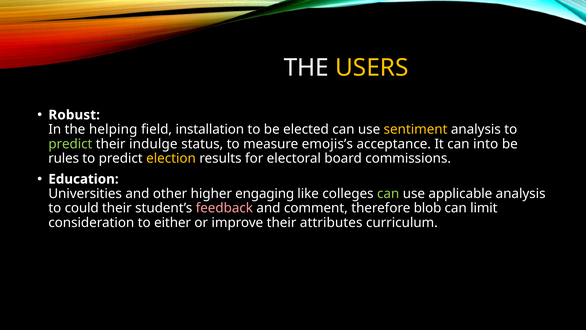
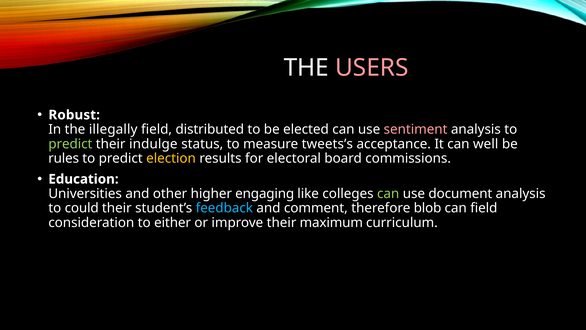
USERS colour: yellow -> pink (372, 68)
helping: helping -> illegally (113, 129)
installation: installation -> distributed (210, 129)
sentiment colour: yellow -> pink (416, 129)
emojis’s: emojis’s -> tweets’s (327, 144)
into: into -> well (486, 144)
applicable: applicable -> document (460, 193)
feedback colour: pink -> light blue (224, 208)
can limit: limit -> field (484, 208)
attributes: attributes -> maximum (331, 222)
